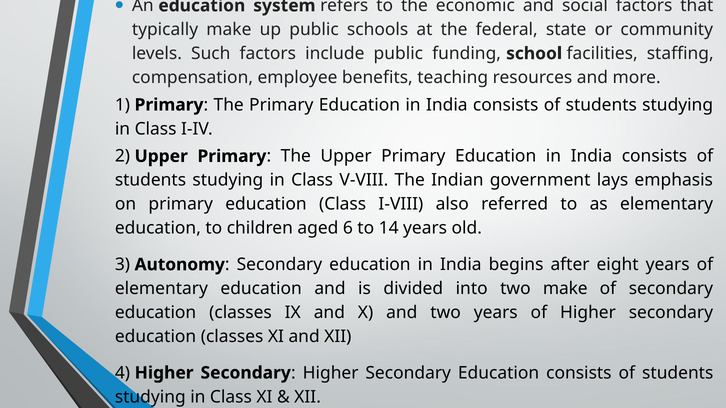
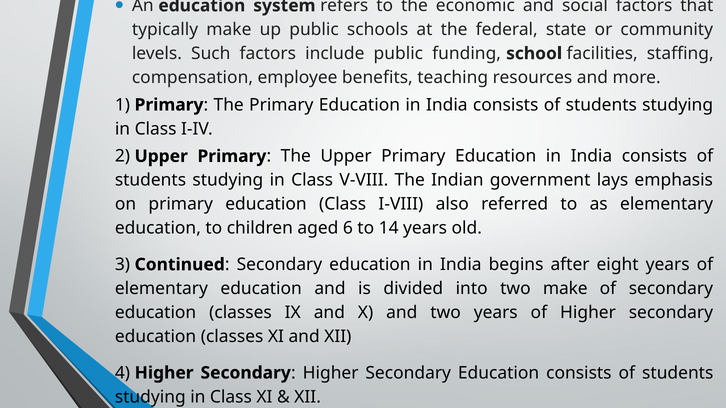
Autonomy: Autonomy -> Continued (180, 265)
